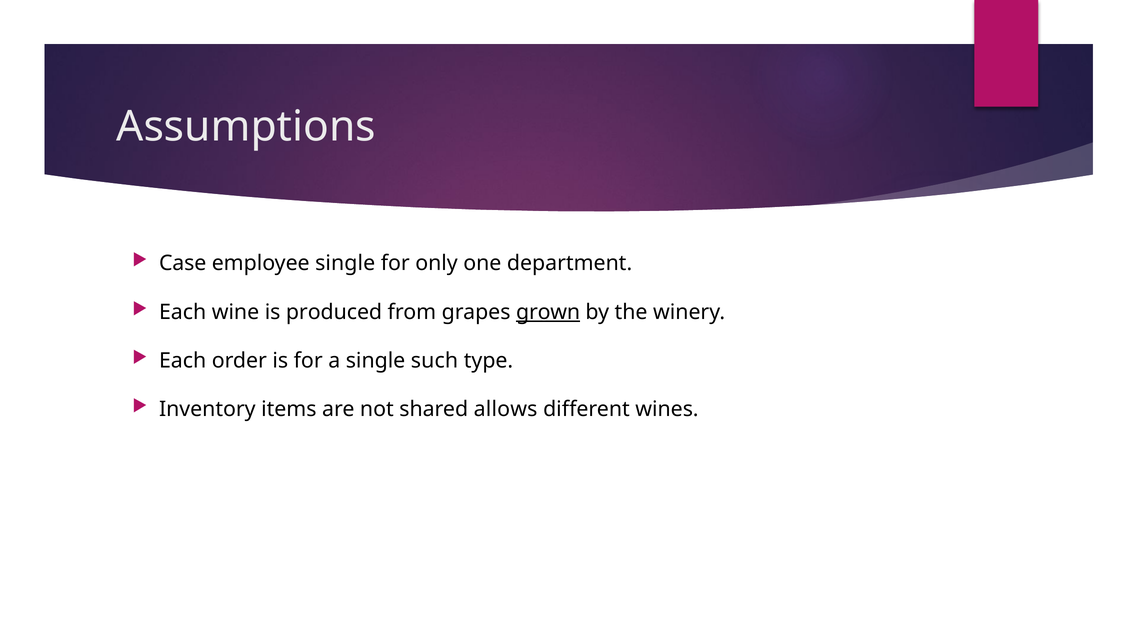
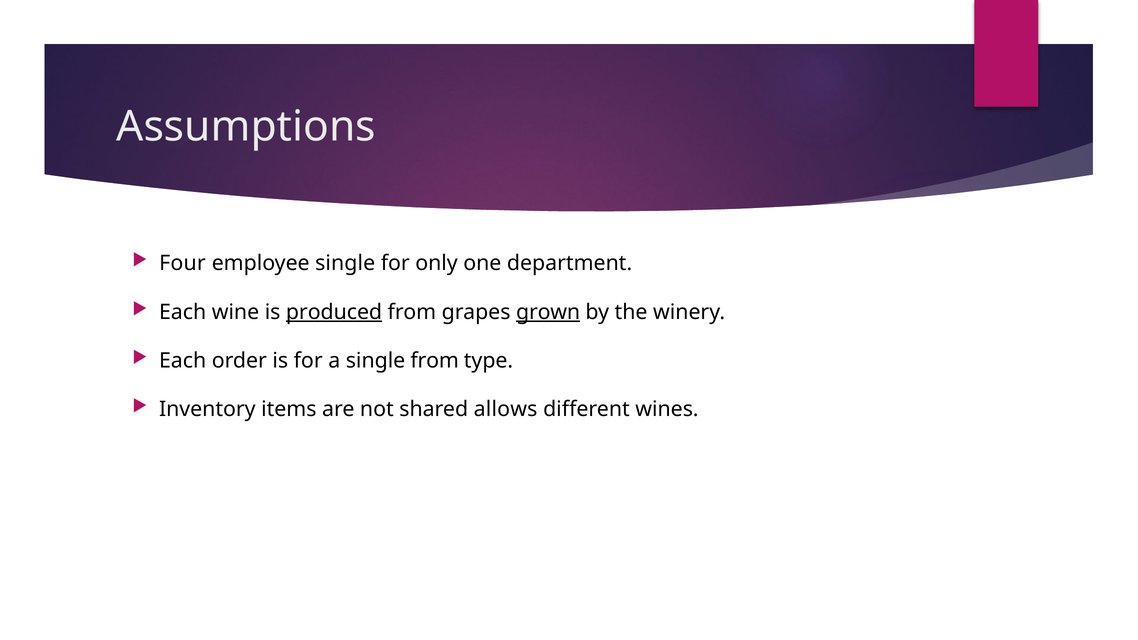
Case: Case -> Four (182, 263)
produced underline: none -> present (334, 312)
single such: such -> from (435, 361)
